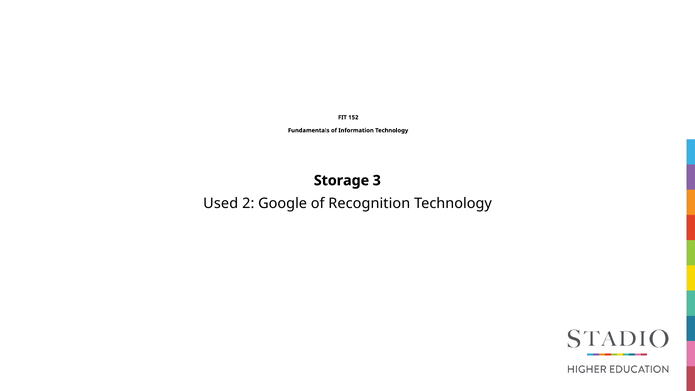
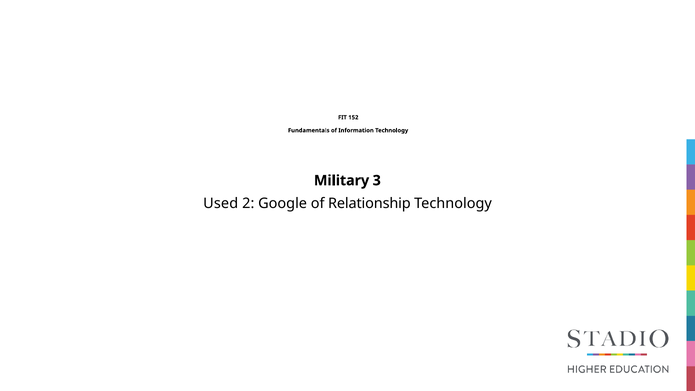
Storage: Storage -> Military (342, 180)
Recognition: Recognition -> Relationship (369, 203)
